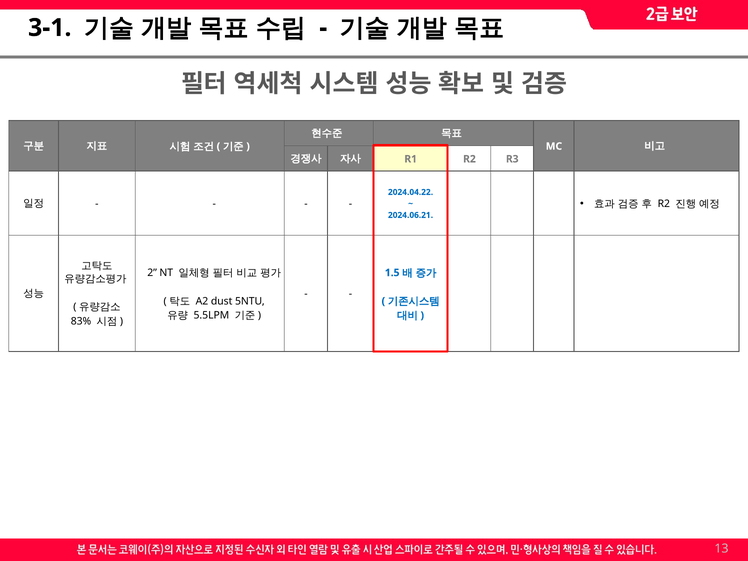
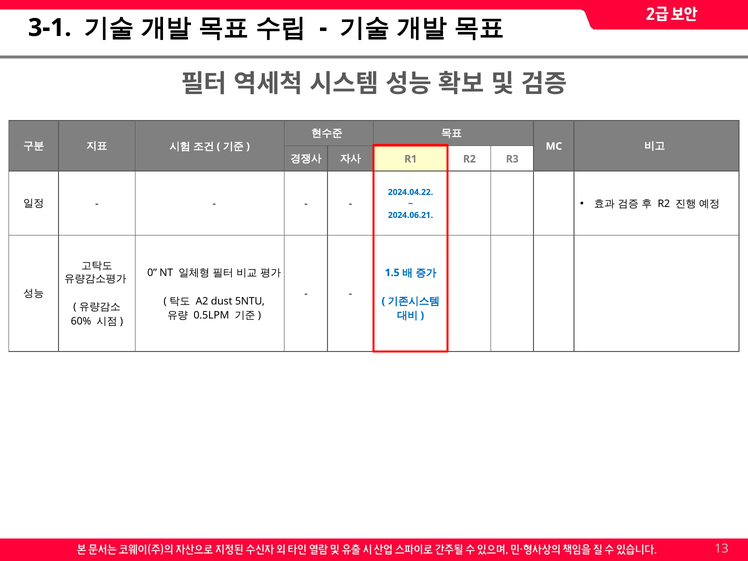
2: 2 -> 0 (152, 273)
5.5LPM: 5.5LPM -> 0.5LPM (211, 315)
83%: 83% -> 60% (81, 321)
